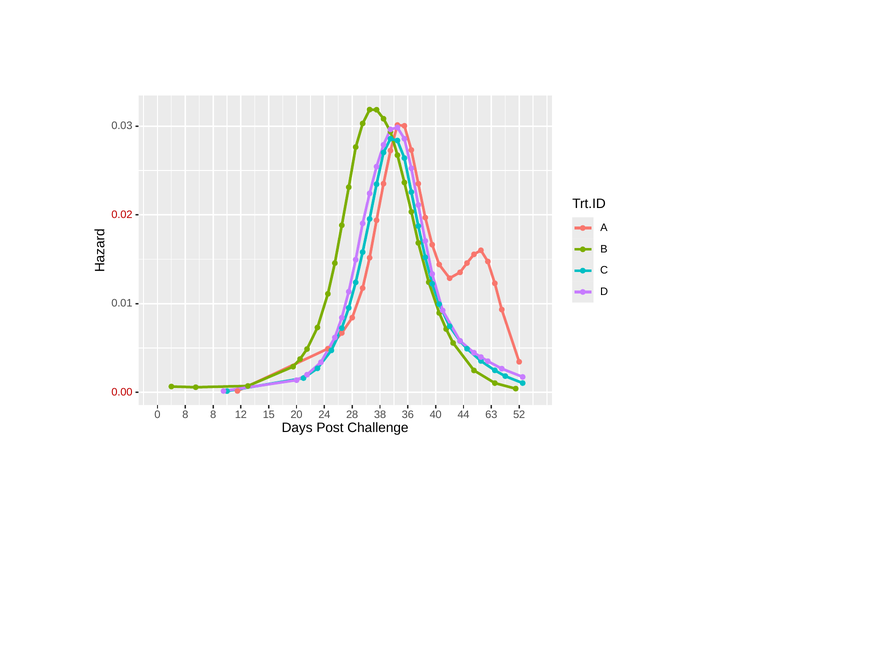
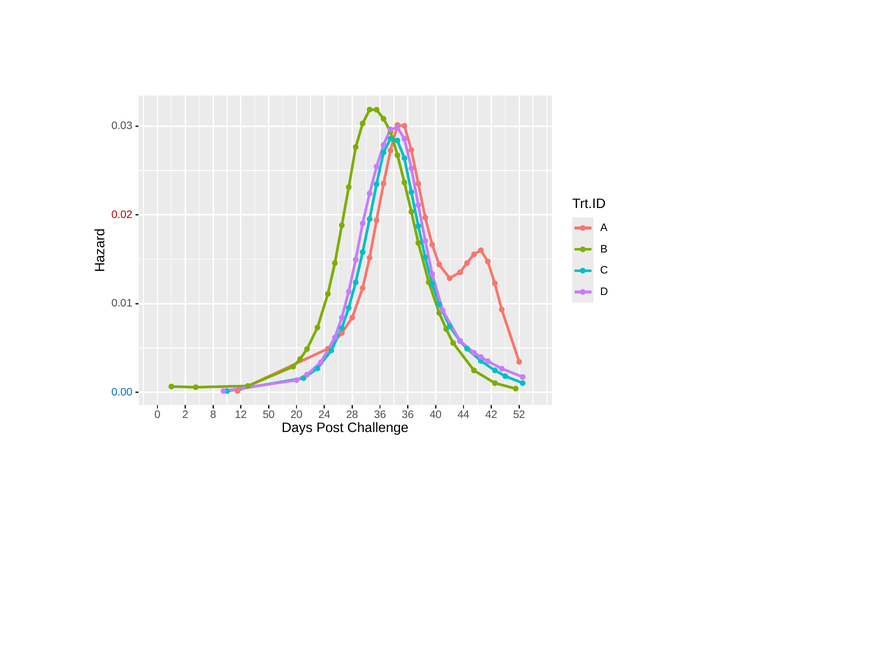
0.00 colour: red -> blue (122, 392)
0 8: 8 -> 2 (185, 415)
15: 15 -> 50 (269, 415)
28 38: 38 -> 36 (380, 415)
63: 63 -> 42 (491, 415)
